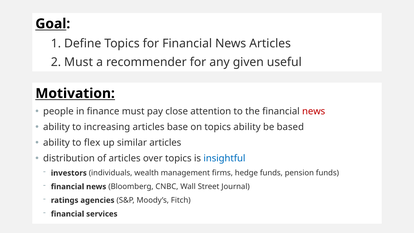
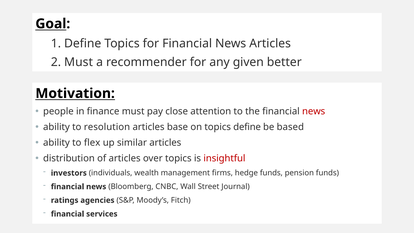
useful: useful -> better (284, 62)
increasing: increasing -> resolution (107, 127)
topics ability: ability -> define (247, 127)
insightful colour: blue -> red (224, 158)
